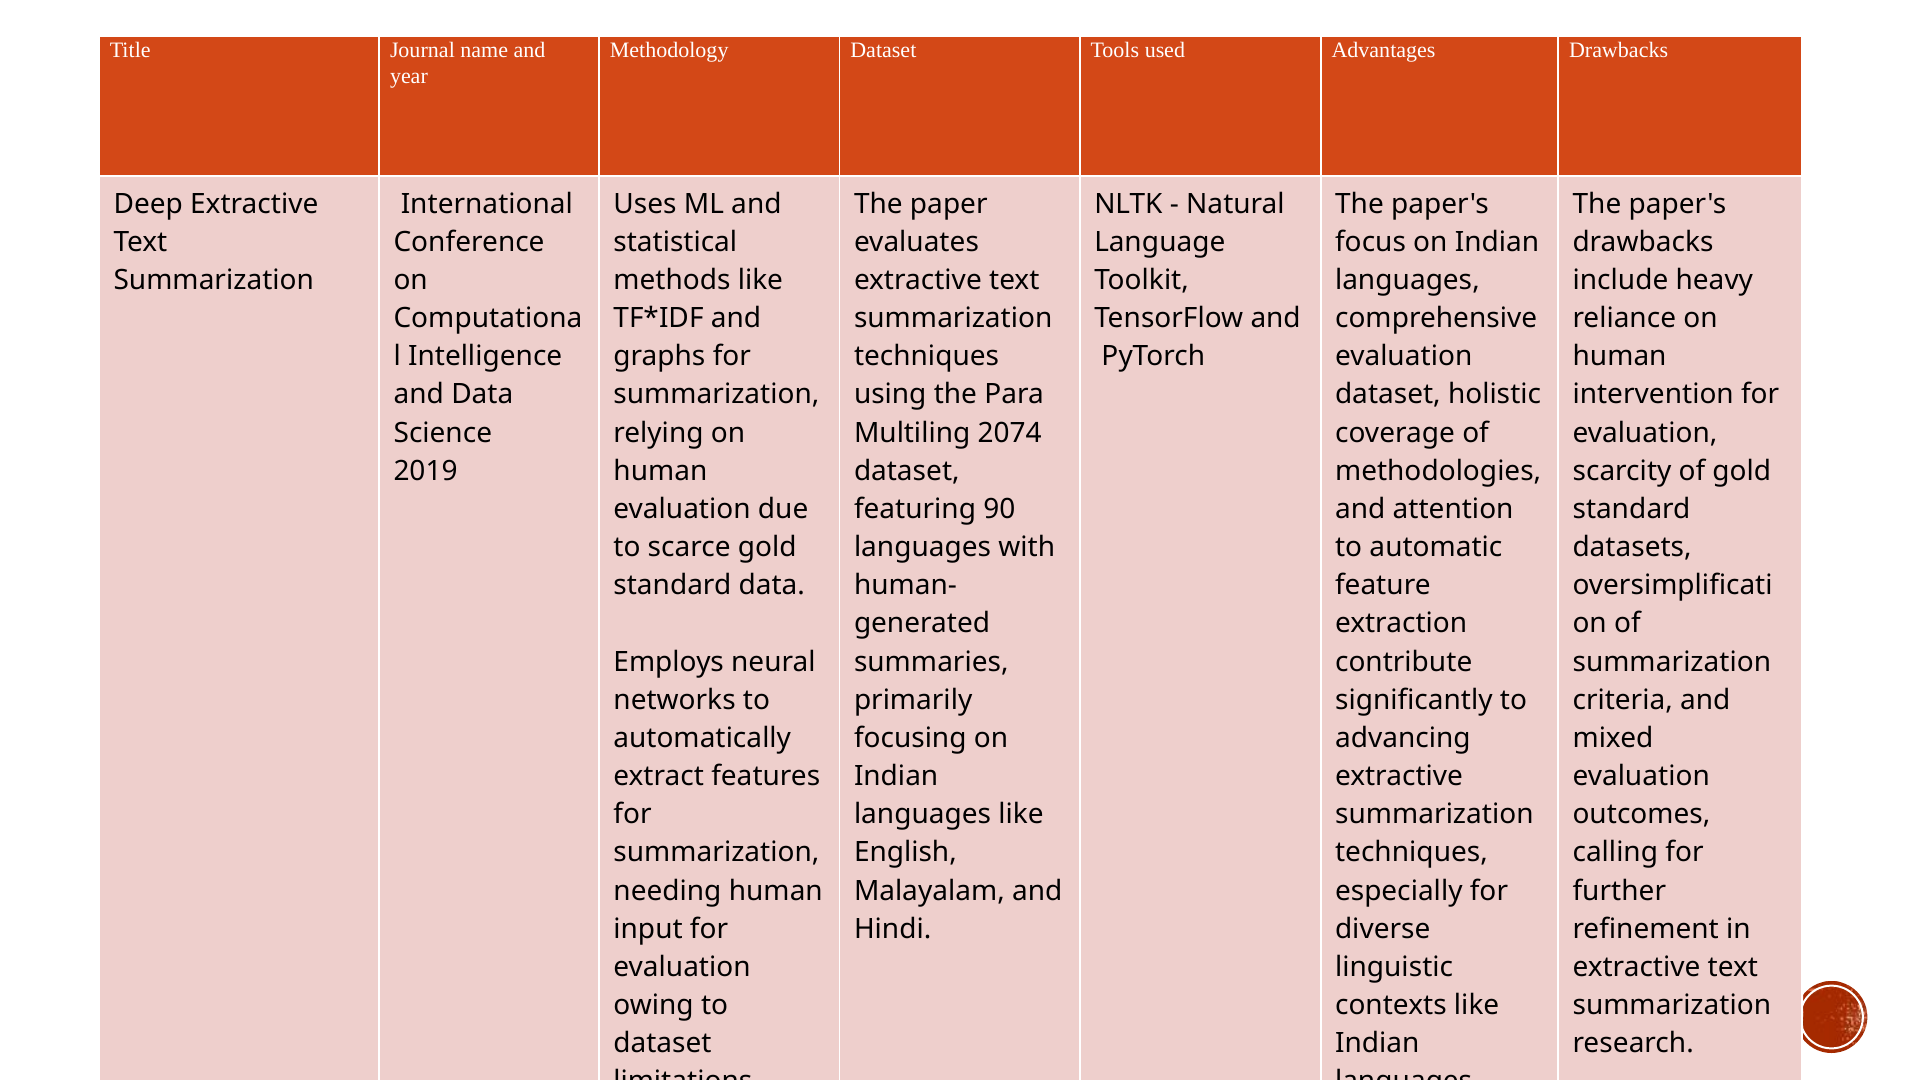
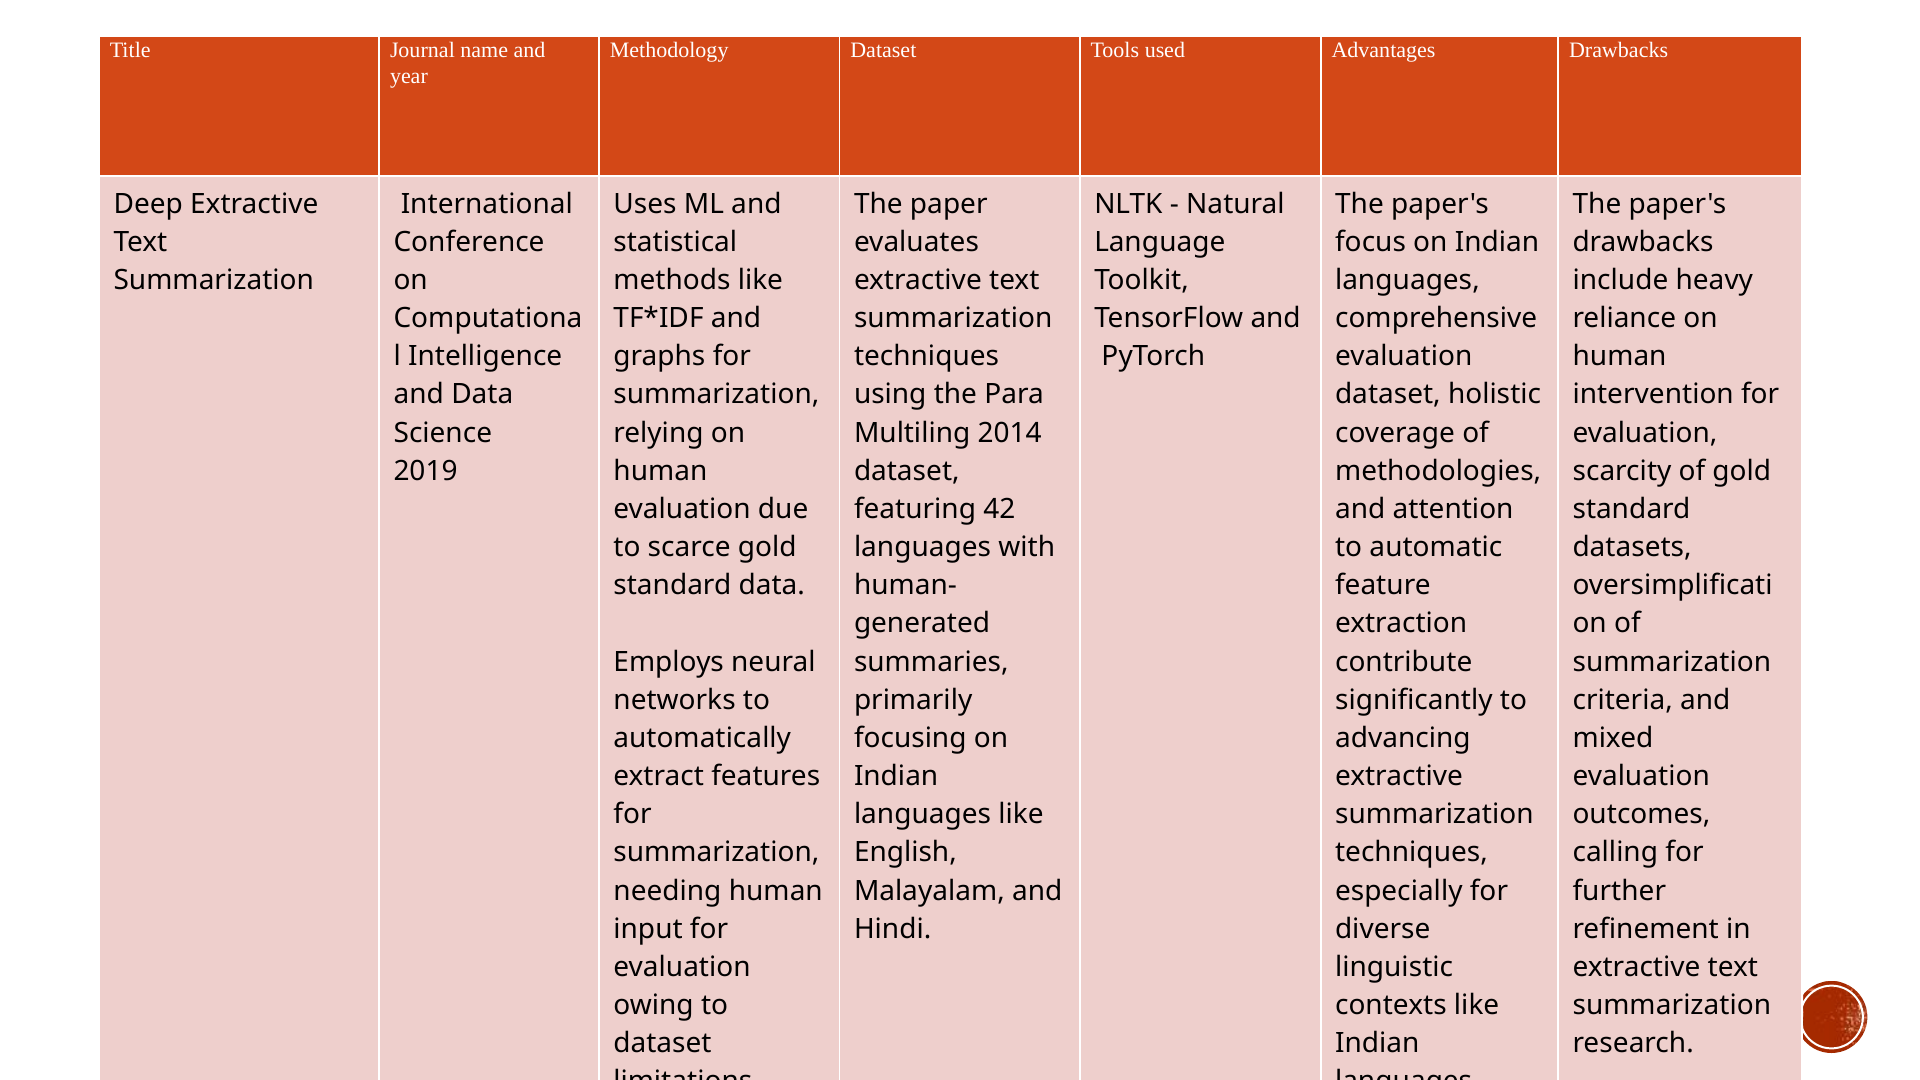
2074: 2074 -> 2014 (1010, 433)
90: 90 -> 42 (999, 509)
